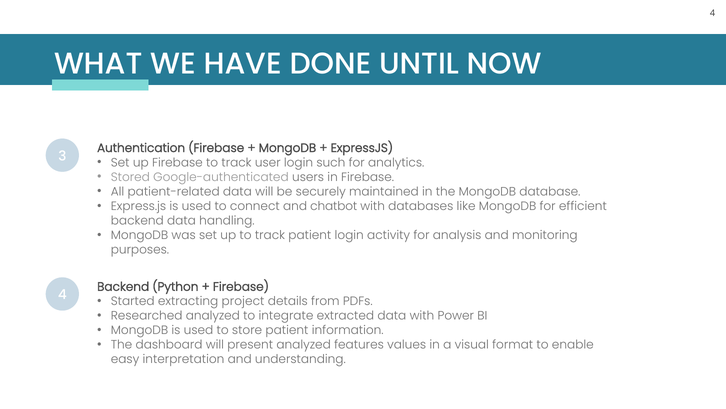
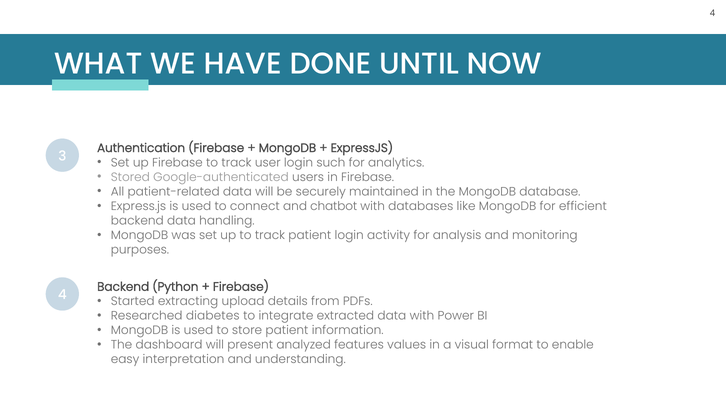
project: project -> upload (243, 301)
Researched analyzed: analyzed -> diabetes (213, 315)
